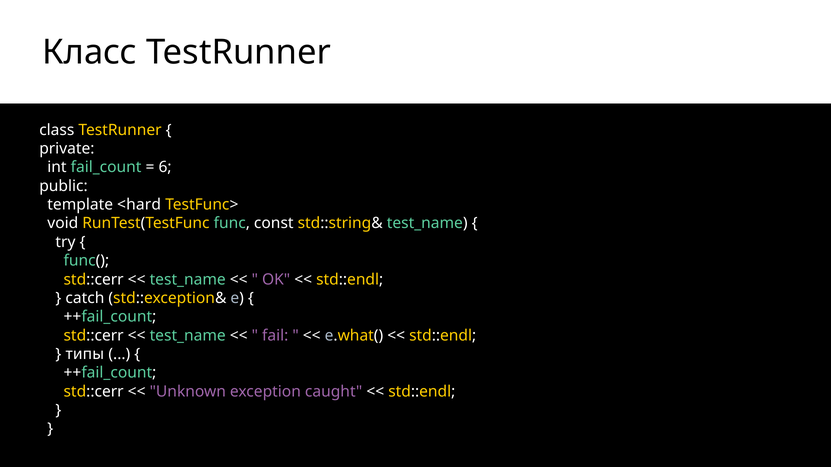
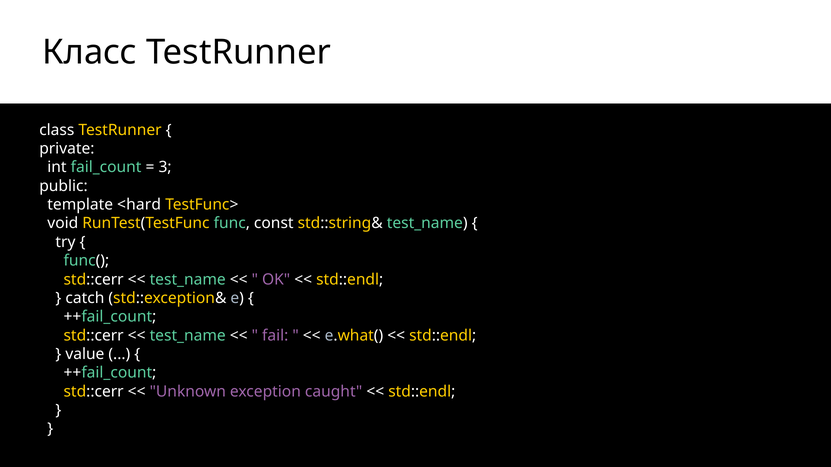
6: 6 -> 3 (165, 167)
типы: типы -> value (85, 354)
